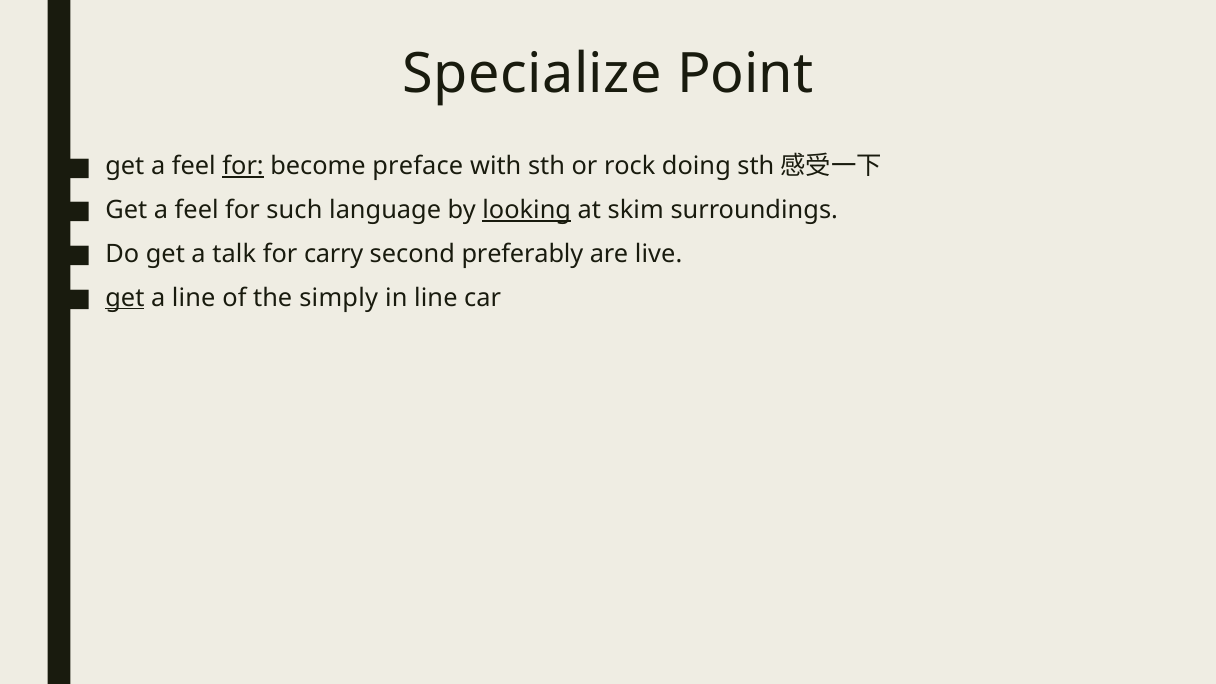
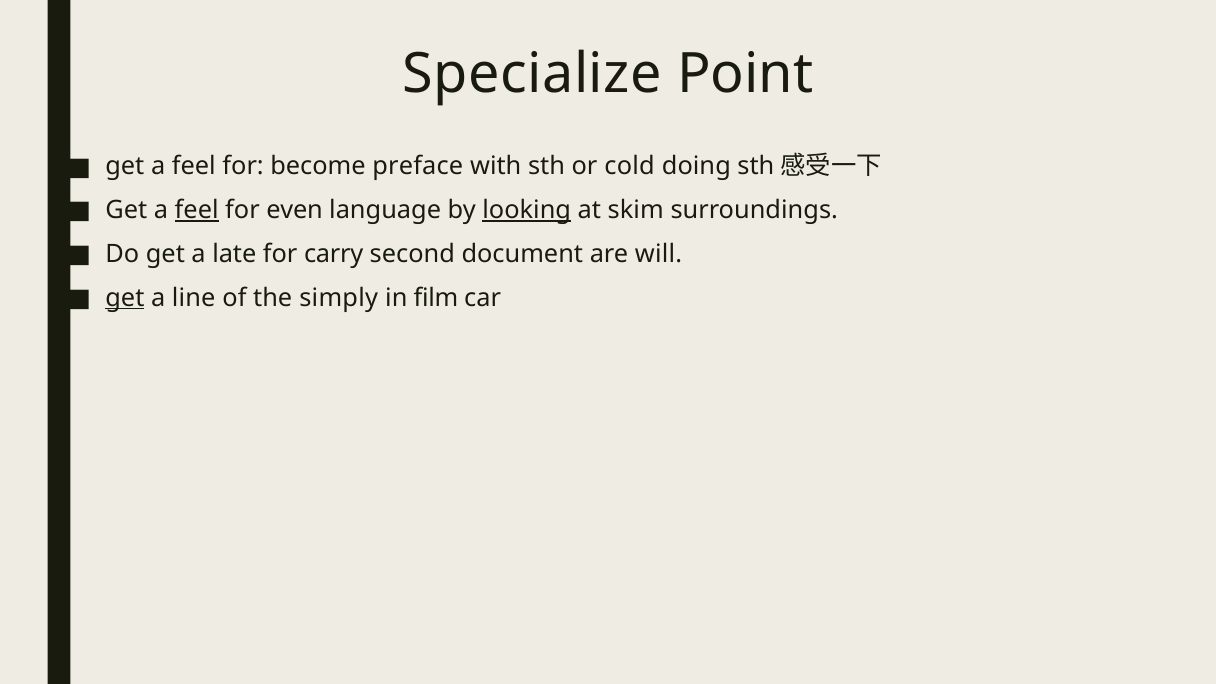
for underline: present -> none (243, 166)
rock: rock -> cold (630, 166)
feel underline: none -> present (197, 210)
such: such -> even (295, 210)
talk: talk -> late (234, 254)
preferably: preferably -> document (522, 254)
live: live -> will (659, 254)
in line: line -> film (436, 298)
